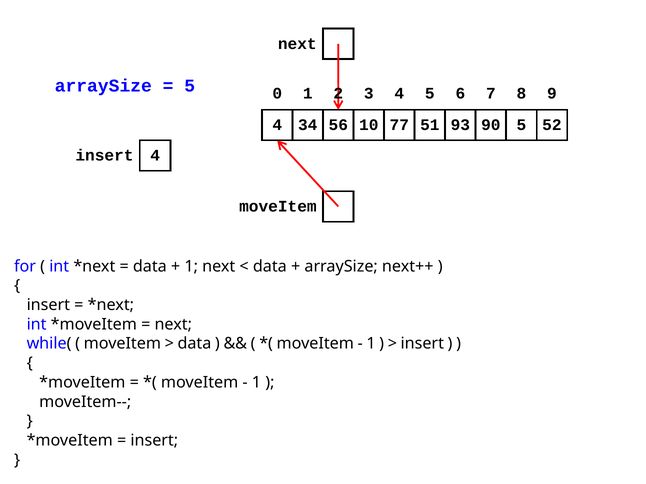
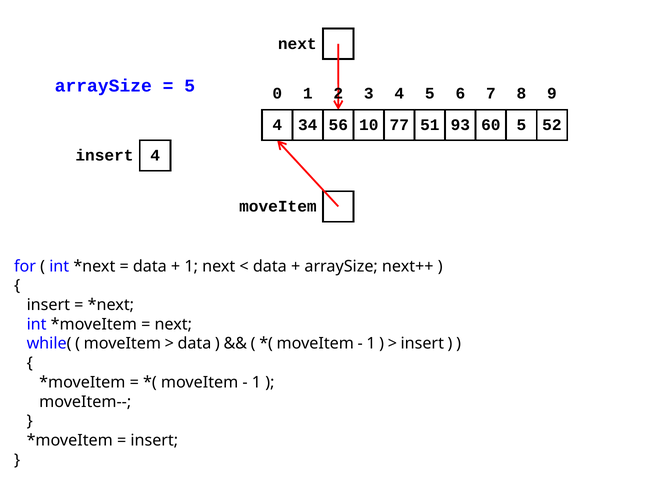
90: 90 -> 60 (491, 125)
